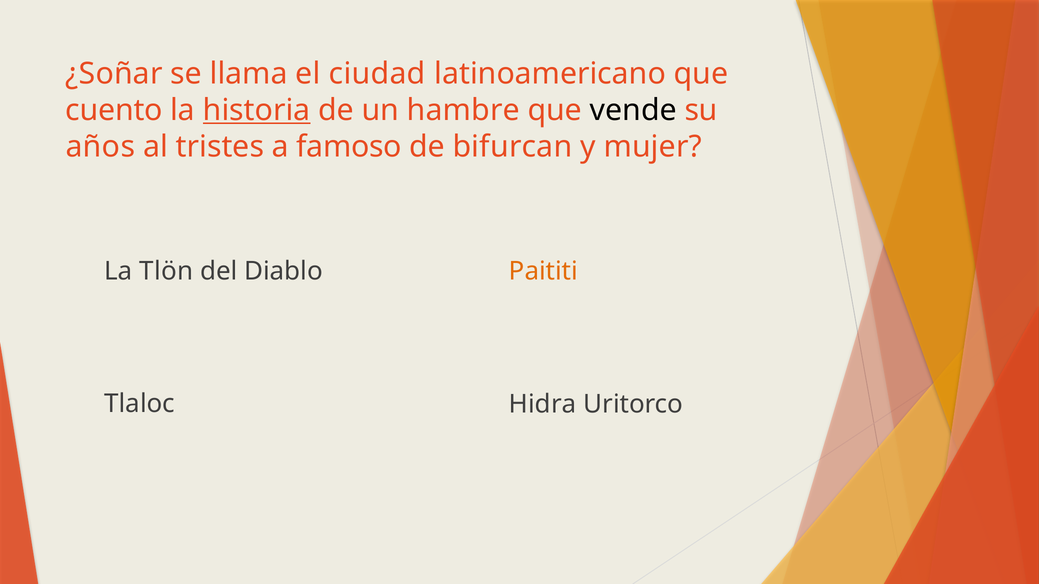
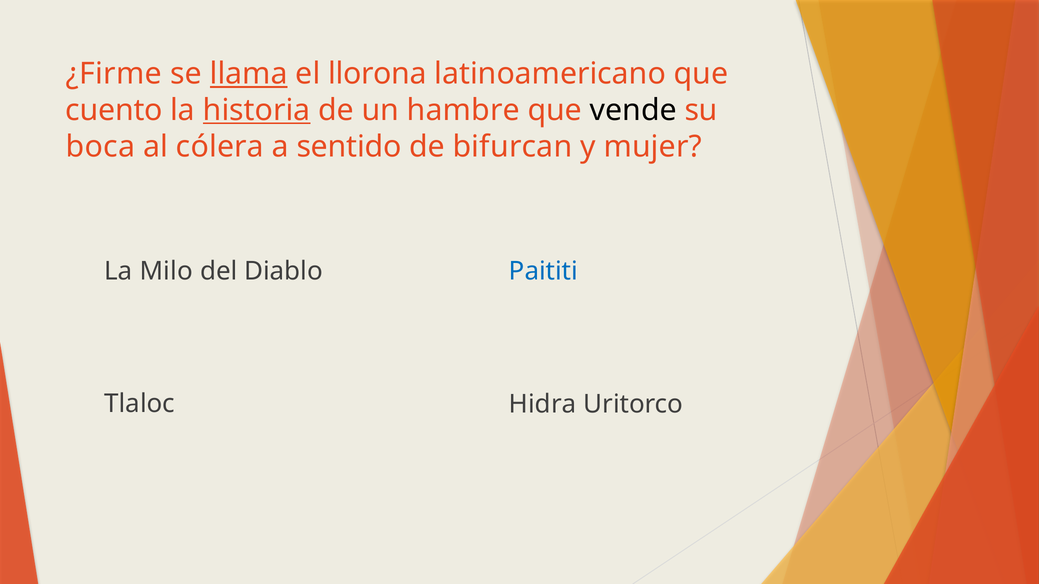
¿Soñar: ¿Soñar -> ¿Firme (114, 74)
llama underline: none -> present (249, 74)
ciudad: ciudad -> llorona (377, 74)
años: años -> boca (100, 147)
tristes: tristes -> cólera (220, 147)
famoso: famoso -> sentido (349, 147)
Tlön: Tlön -> Milo (166, 272)
Paititi colour: orange -> blue (543, 271)
